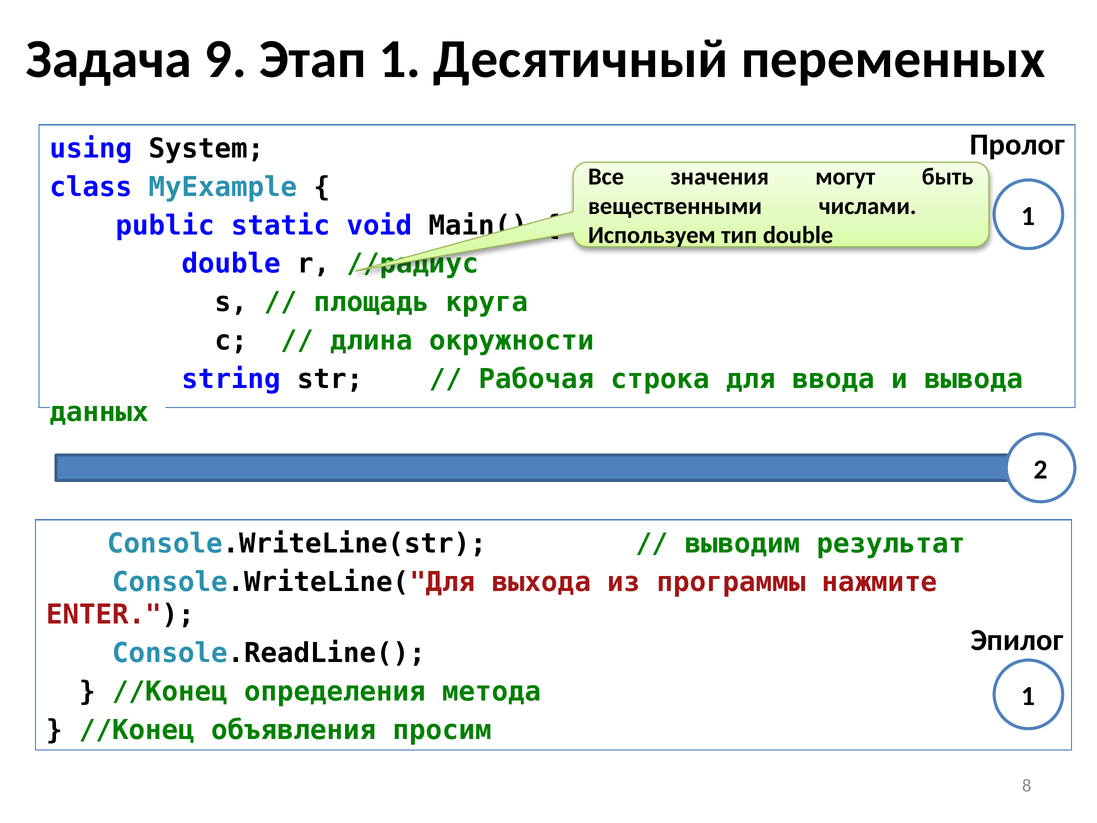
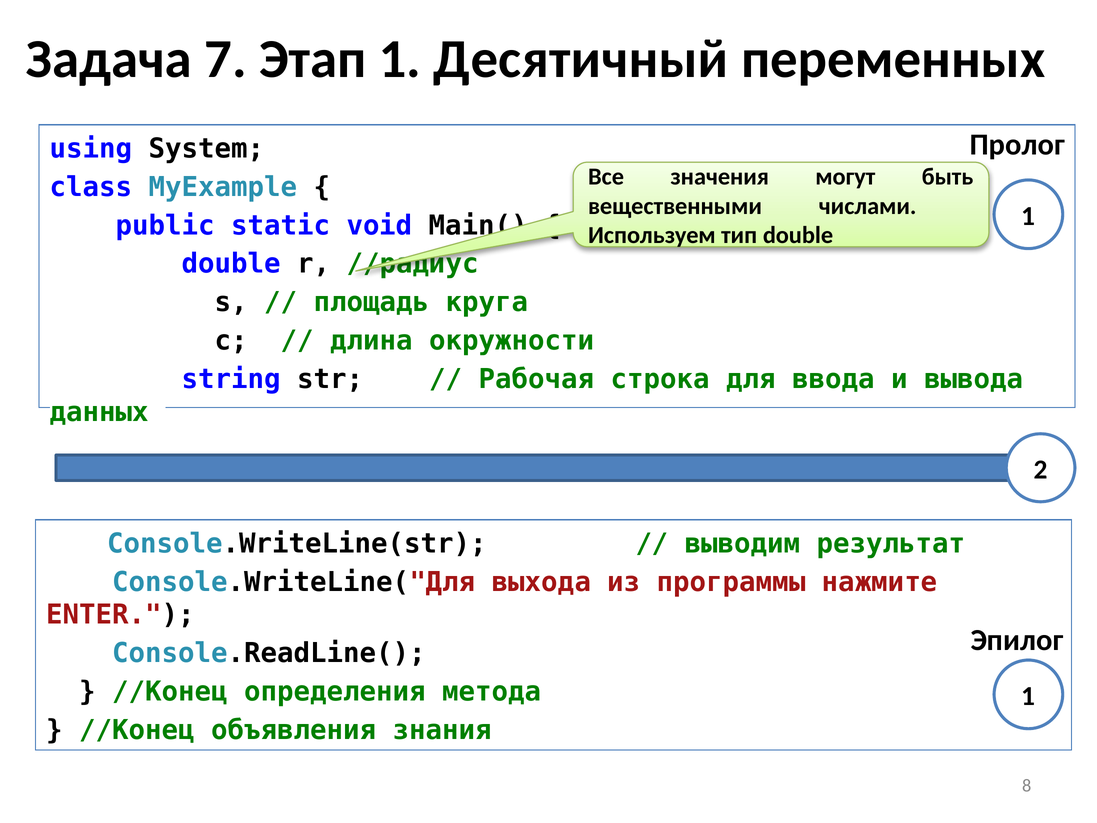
9: 9 -> 7 (226, 59)
просим: просим -> знания (442, 730)
